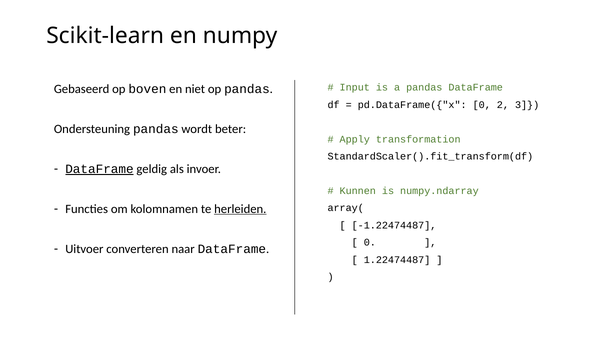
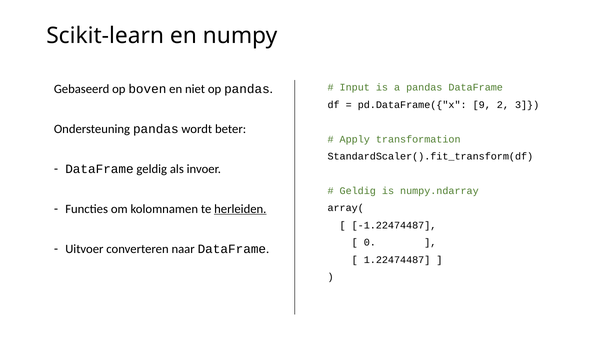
pd.DataFrame({"x 0: 0 -> 9 (482, 105)
DataFrame underline: present -> none (99, 169)
Kunnen: Kunnen -> Geldig (358, 191)
